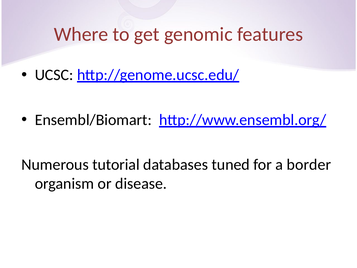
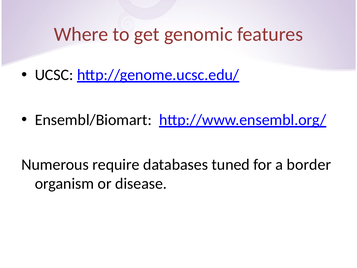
tutorial: tutorial -> require (116, 165)
